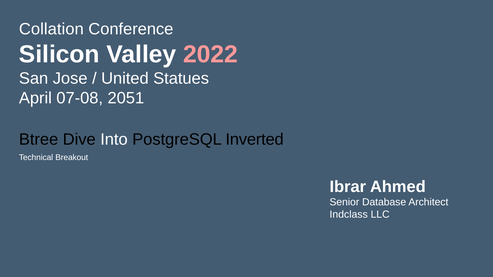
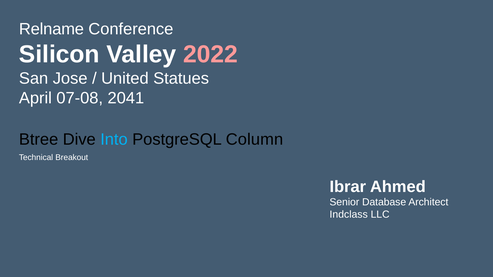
Collation: Collation -> Relname (51, 29)
2051: 2051 -> 2041 (126, 98)
Into colour: white -> light blue (114, 140)
Inverted: Inverted -> Column (254, 140)
